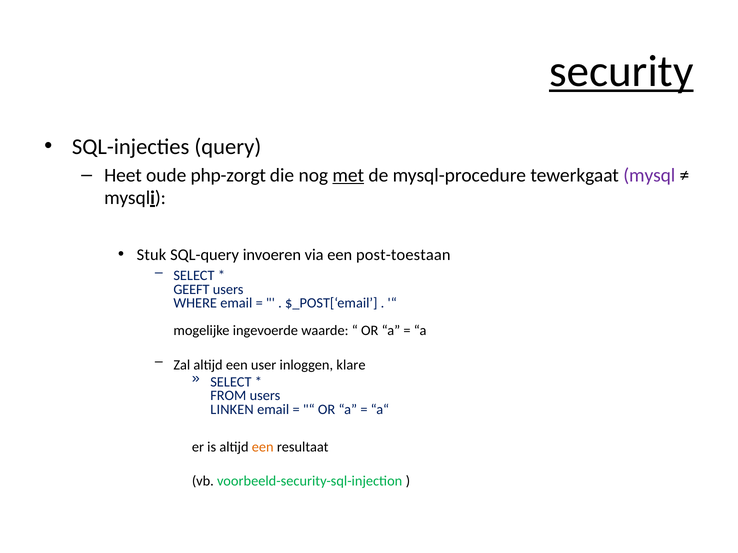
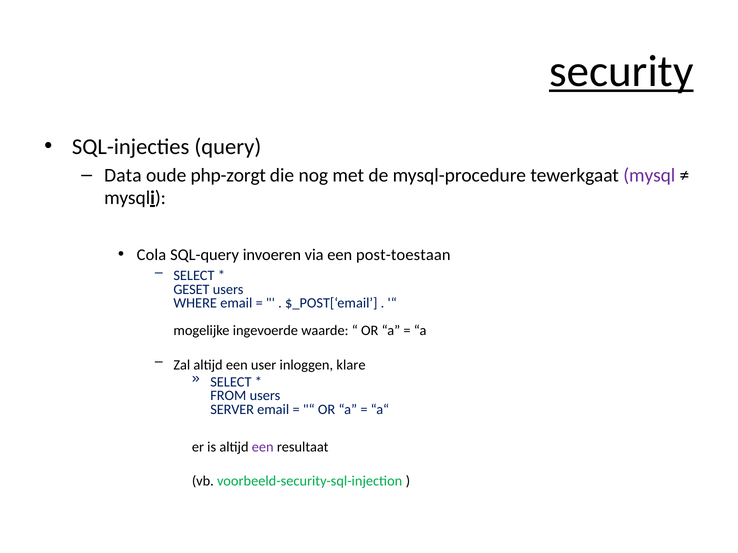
Heet: Heet -> Data (123, 175)
met underline: present -> none (348, 175)
Stuk: Stuk -> Cola (151, 255)
GEEFT: GEEFT -> GESET (191, 290)
LINKEN: LINKEN -> SERVER (232, 410)
een colour: orange -> purple (263, 447)
